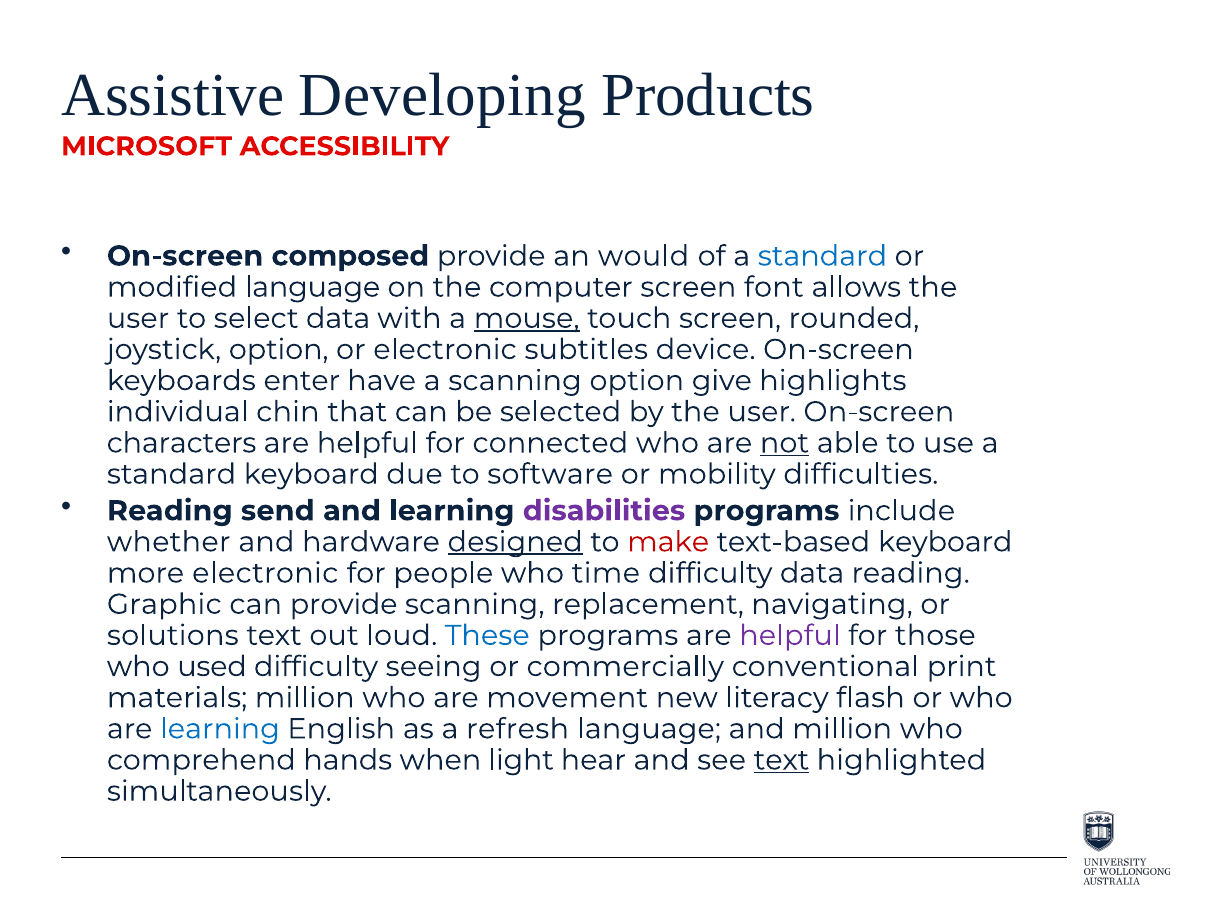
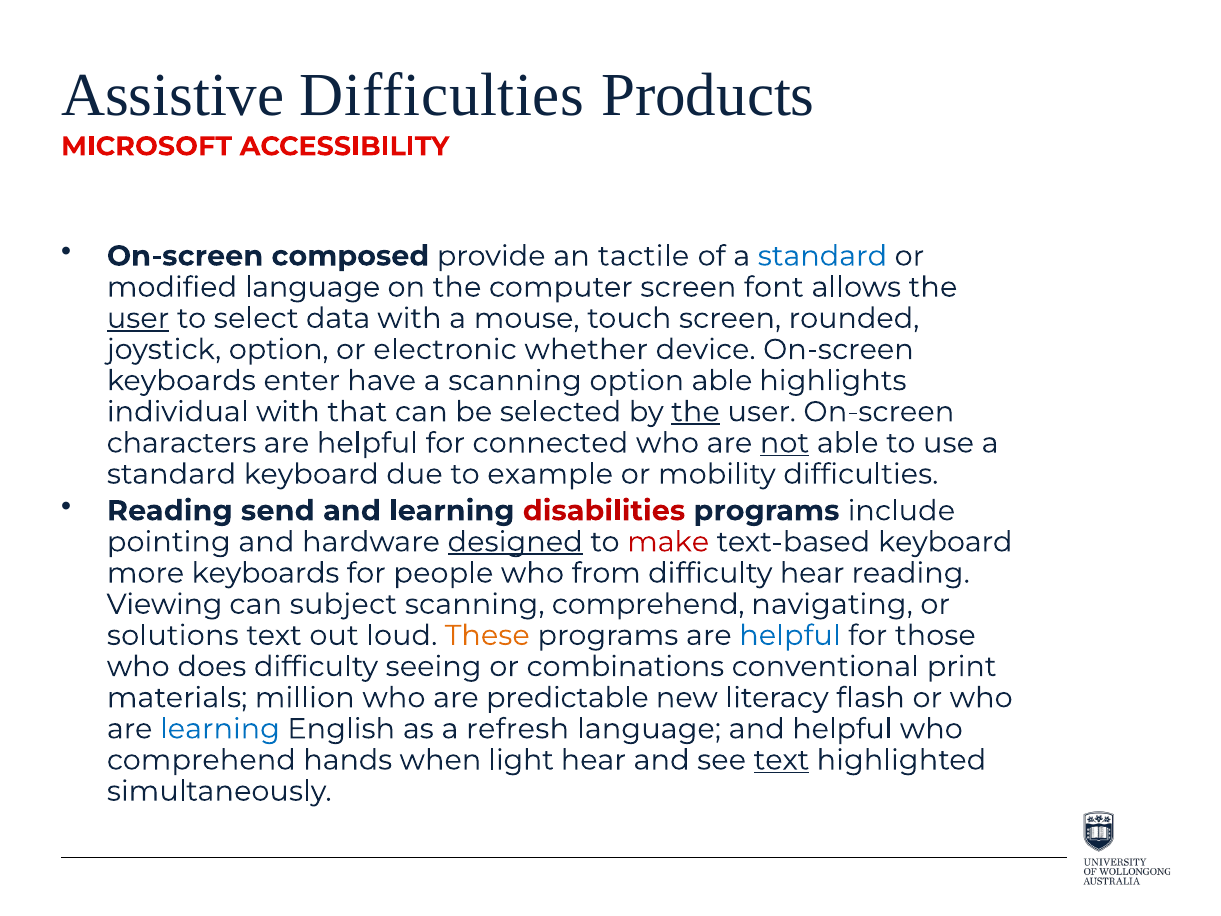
Assistive Developing: Developing -> Difficulties (442, 96)
would: would -> tactile (644, 256)
user underline: none -> present (138, 318)
mouse underline: present -> none (527, 318)
subtitles: subtitles -> whether (586, 349)
option give: give -> able (722, 381)
individual chin: chin -> with (288, 412)
the underline: none -> present (695, 412)
software: software -> example (550, 474)
disabilities colour: purple -> red (604, 511)
whether: whether -> pointing (169, 542)
more electronic: electronic -> keyboards (265, 573)
time: time -> from (606, 573)
difficulty data: data -> hear (812, 573)
Graphic: Graphic -> Viewing (164, 604)
can provide: provide -> subject (343, 604)
scanning replacement: replacement -> comprehend (648, 604)
These colour: blue -> orange (487, 635)
helpful colour: purple -> blue (790, 635)
used: used -> does (212, 666)
commercially: commercially -> combinations (625, 666)
movement: movement -> predictable (567, 698)
and million: million -> helpful (842, 729)
